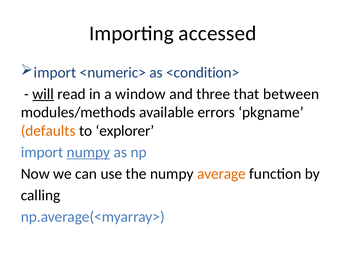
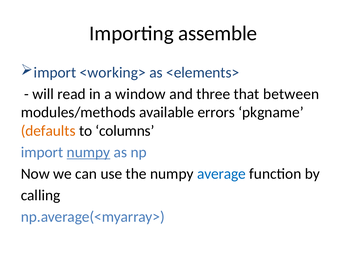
accessed: accessed -> assemble (218, 33)
<numeric>: <numeric> -> <working> (113, 73)
<condition>: <condition> -> <elements> (203, 73)
will underline: present -> none (43, 94)
explorer: explorer -> columns (125, 131)
average colour: orange -> blue (221, 174)
